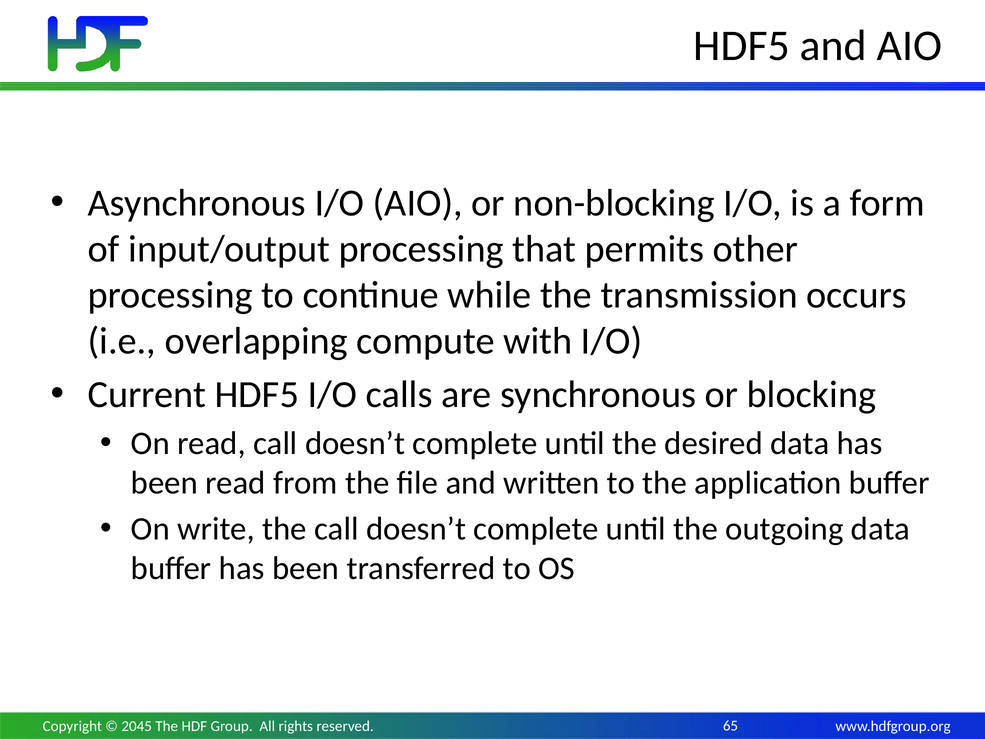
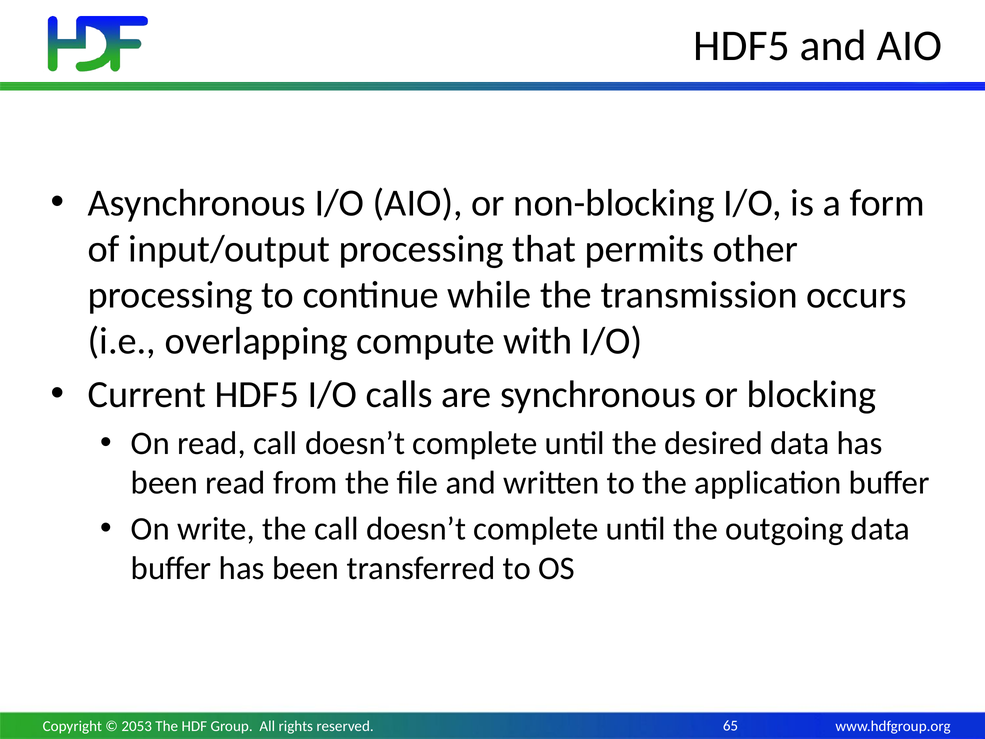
2045: 2045 -> 2053 (137, 726)
